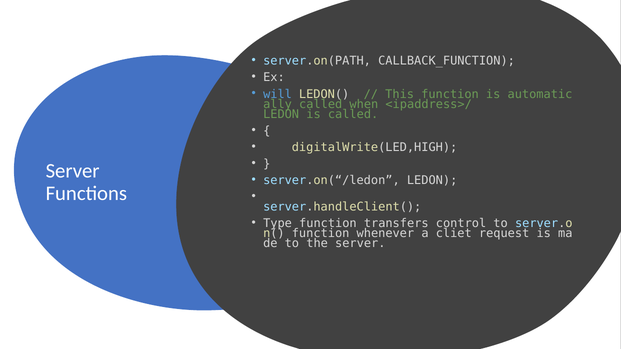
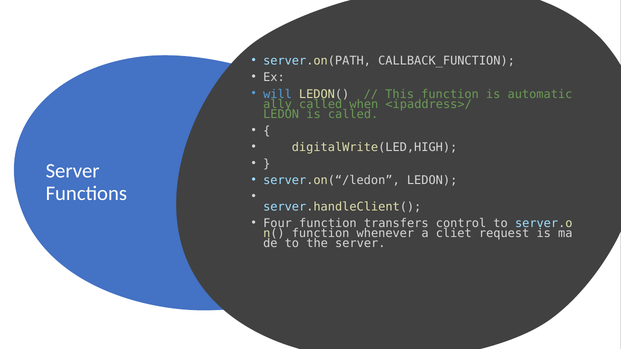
Type: Type -> Four (278, 224)
